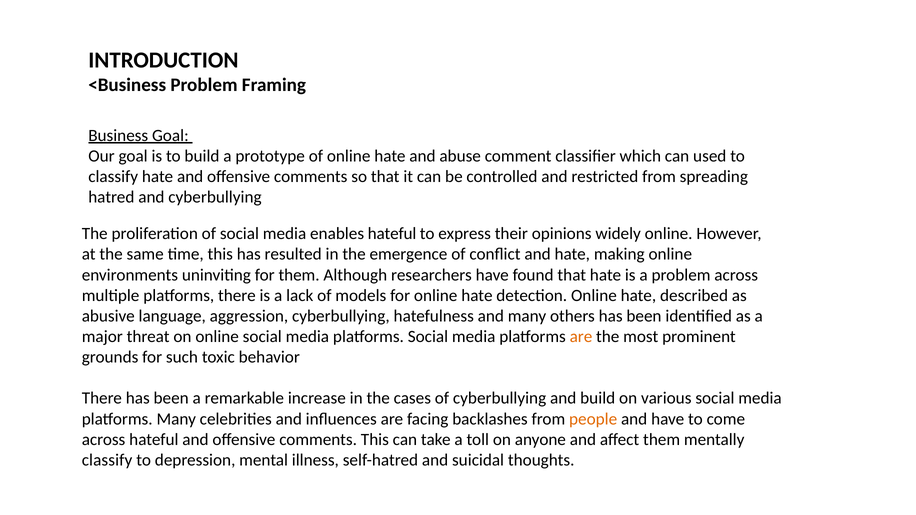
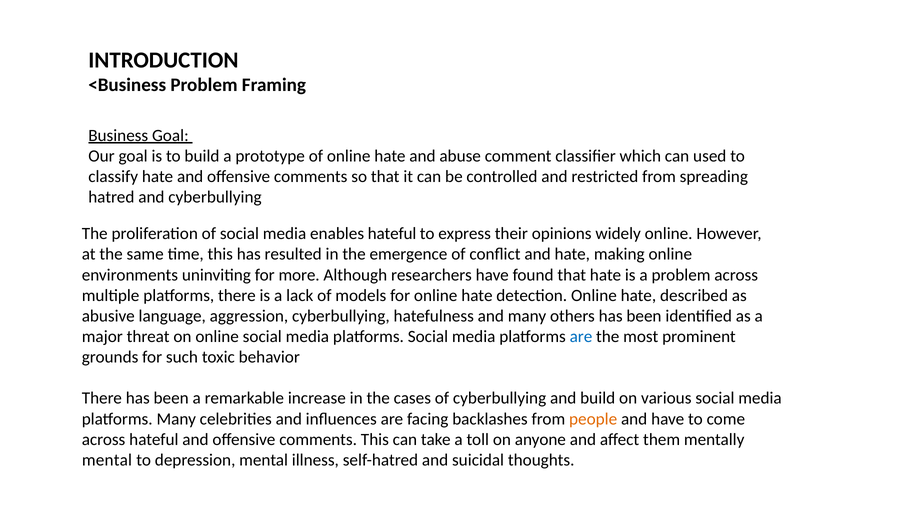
for them: them -> more (299, 275)
are colour: orange -> blue (581, 337)
classify: classify -> mental (107, 460)
